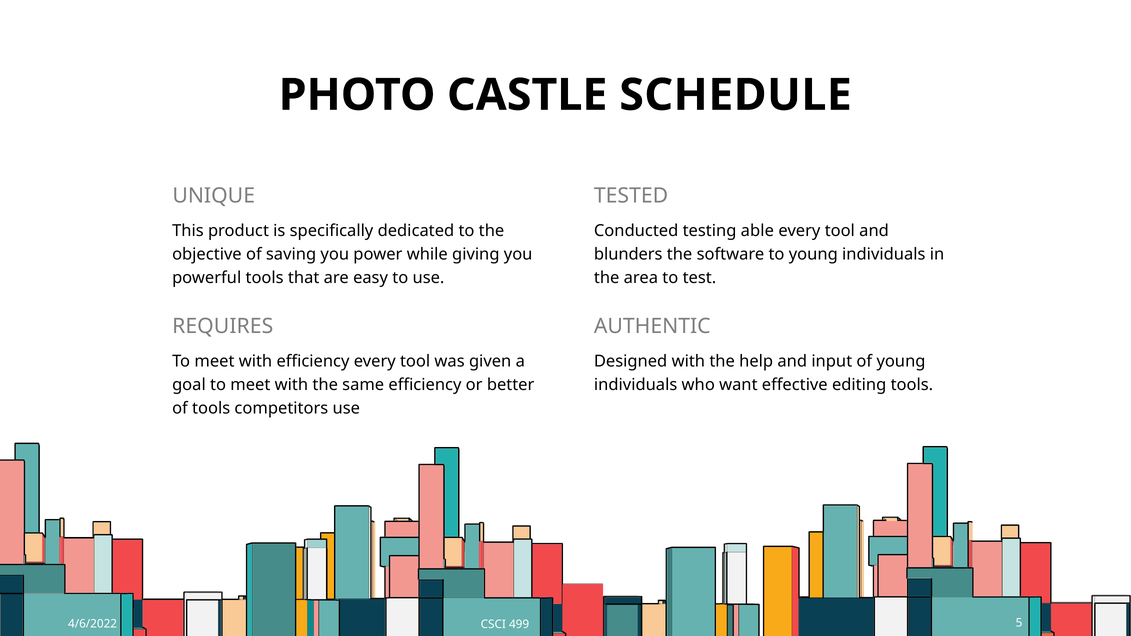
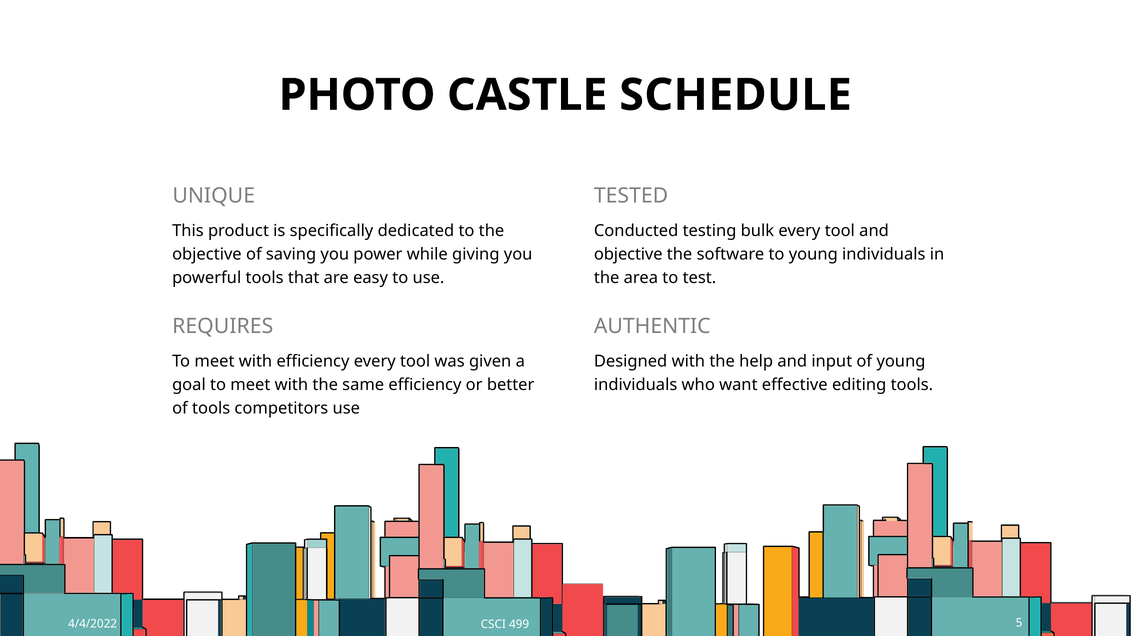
able: able -> bulk (757, 231)
blunders: blunders -> objective (628, 254)
4/6/2022: 4/6/2022 -> 4/4/2022 (93, 624)
